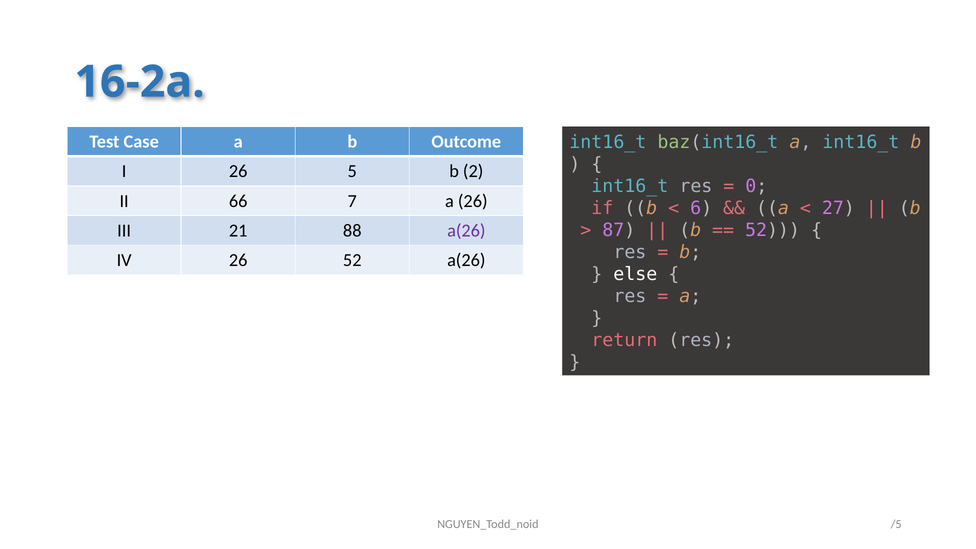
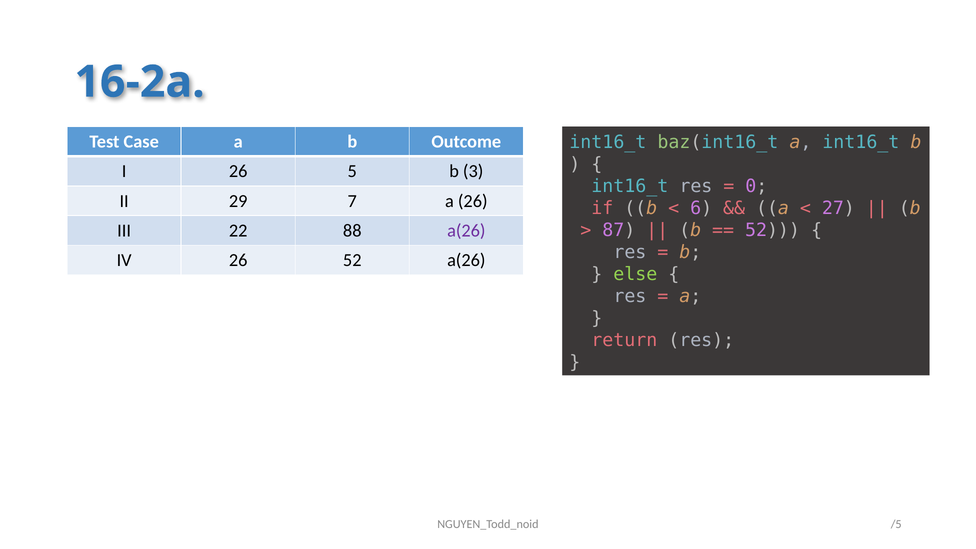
2: 2 -> 3 (473, 171)
66: 66 -> 29 (238, 201)
21: 21 -> 22 (238, 231)
else colour: white -> light green (635, 274)
